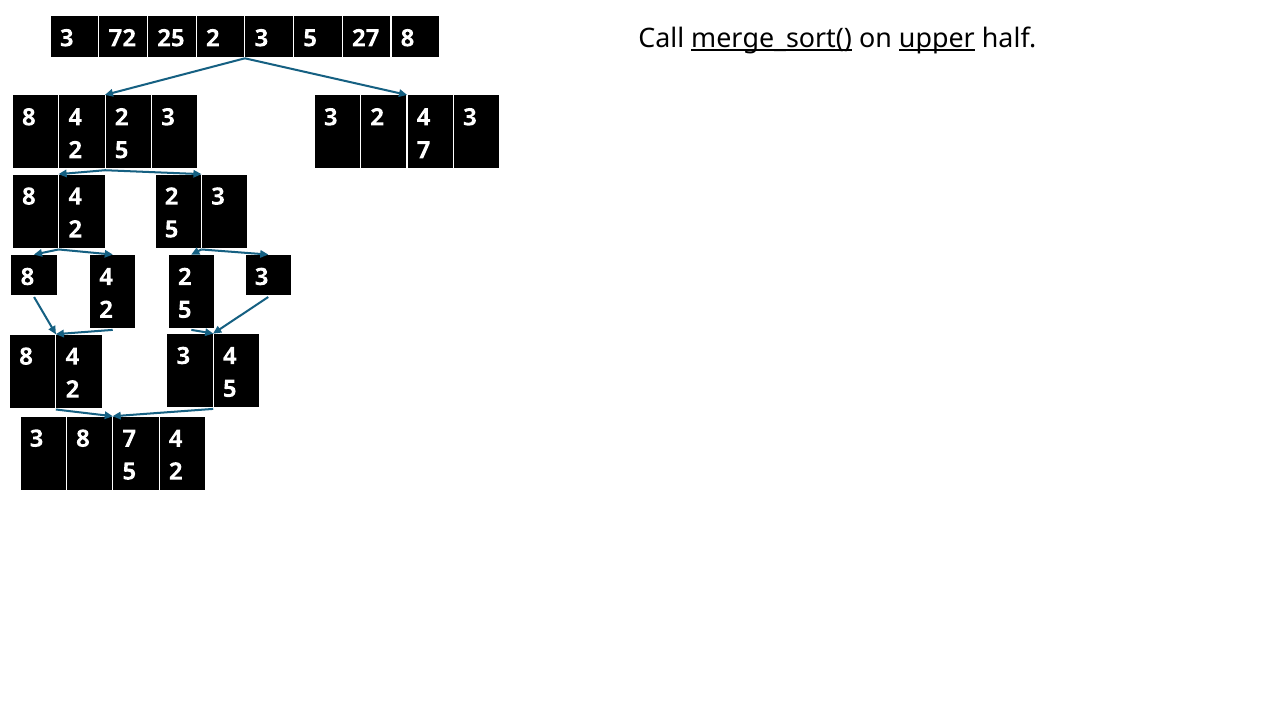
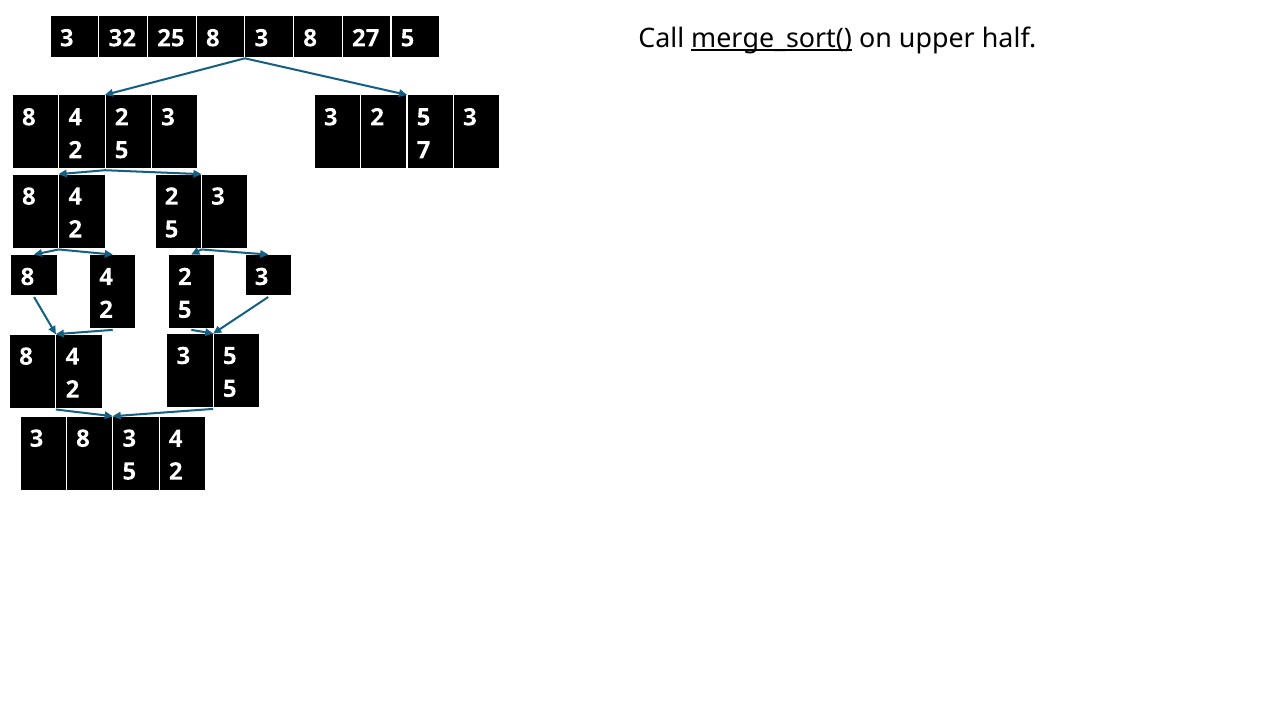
upper underline: present -> none (937, 39)
72: 72 -> 32 (122, 38)
25 2: 2 -> 8 (213, 38)
5: 5 -> 8 (310, 38)
27 8: 8 -> 5 (408, 38)
4: 4 -> 5 (424, 118)
4: 4 -> 5 (230, 356)
3 8 7: 7 -> 3 (129, 439)
